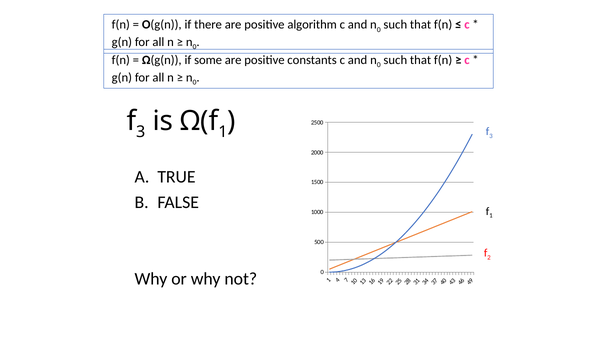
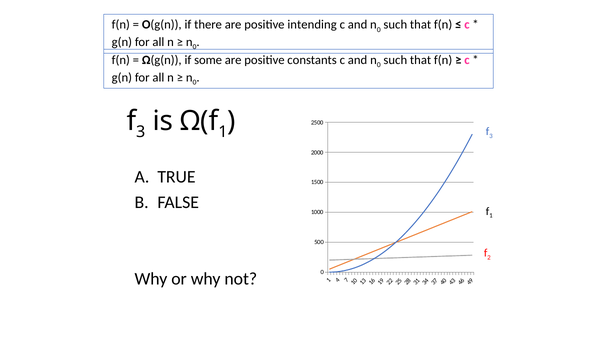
algorithm: algorithm -> intending (312, 25)
